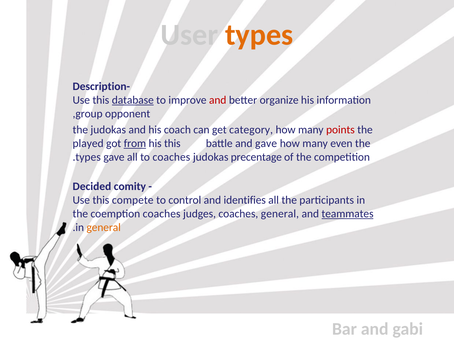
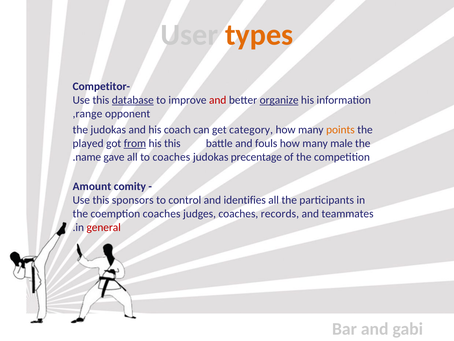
Description-: Description- -> Competitor- (101, 86)
organize underline: none -> present (279, 100)
group: group -> range (89, 114)
points colour: red -> orange (340, 129)
and gave: gave -> fouls (266, 143)
even: even -> male (341, 143)
types: types -> name (88, 157)
Decided: Decided -> Amount (92, 186)
compete: compete -> sponsors (133, 200)
coaches general: general -> records (280, 213)
teammates underline: present -> none (348, 213)
general colour: orange -> red (104, 227)
